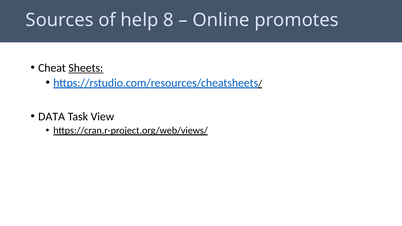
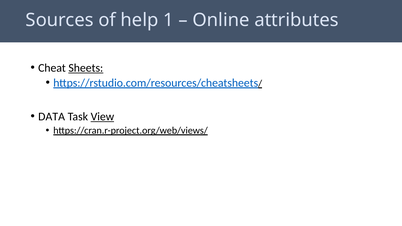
8: 8 -> 1 (169, 20)
promotes: promotes -> attributes (297, 20)
View underline: none -> present (102, 117)
